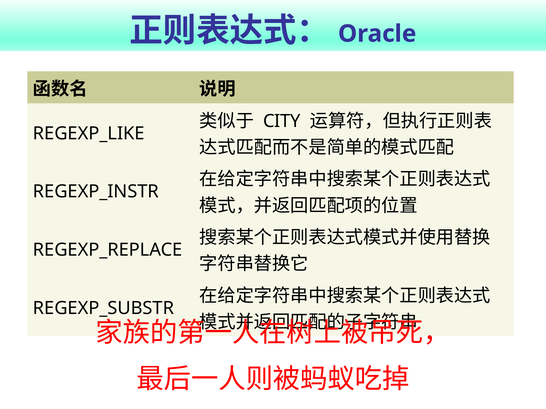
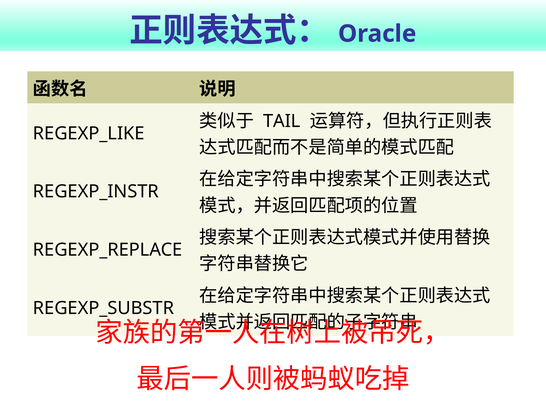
CITY: CITY -> TAIL (282, 121)
